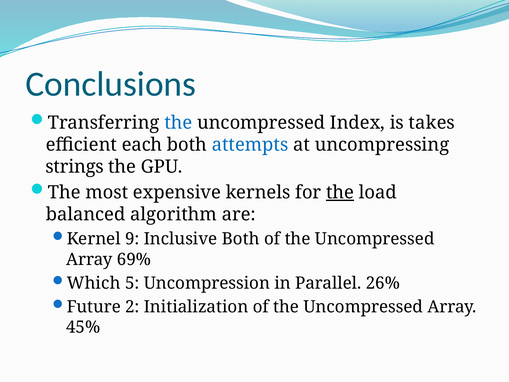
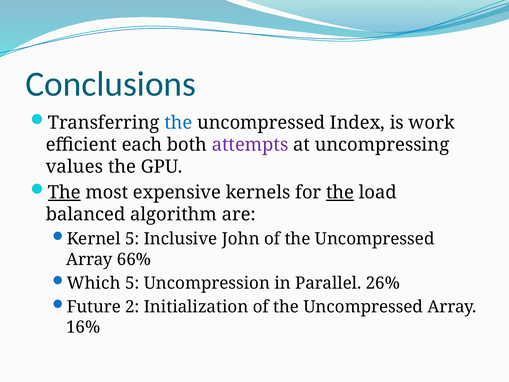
takes: takes -> work (432, 123)
attempts colour: blue -> purple (250, 145)
strings: strings -> values (74, 167)
The underline: none -> present (64, 192)
Kernel 9: 9 -> 5 (132, 239)
Inclusive Both: Both -> John (241, 239)
69%: 69% -> 66% (134, 259)
45%: 45% -> 16% (83, 327)
